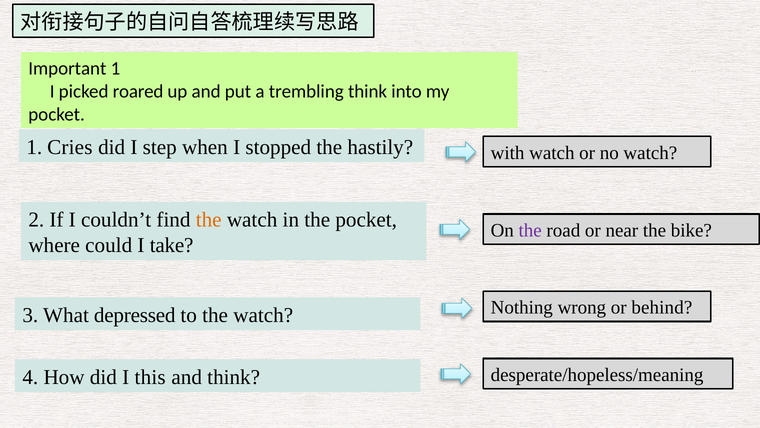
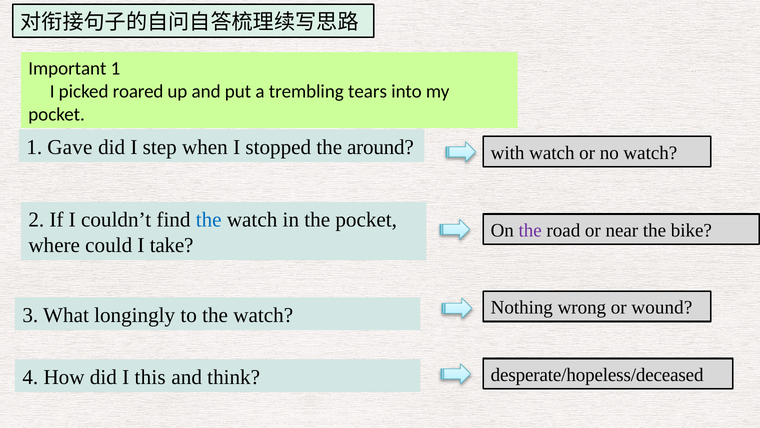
trembling think: think -> tears (368, 91)
Cries: Cries -> Gave (70, 147)
hastily: hastily -> around (380, 147)
the colour: orange -> blue (209, 220)
depressed: depressed -> longingly (135, 315)
behind: behind -> wound (662, 307)
desperate/hopeless/meaning: desperate/hopeless/meaning -> desperate/hopeless/deceased (597, 375)
